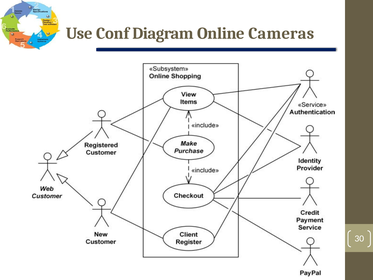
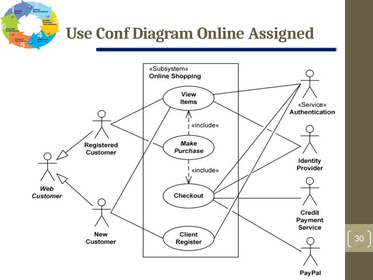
Cameras: Cameras -> Assigned (281, 33)
